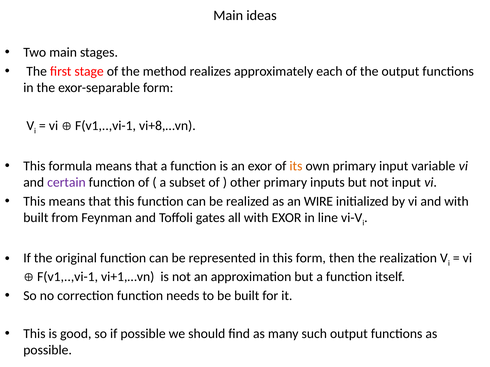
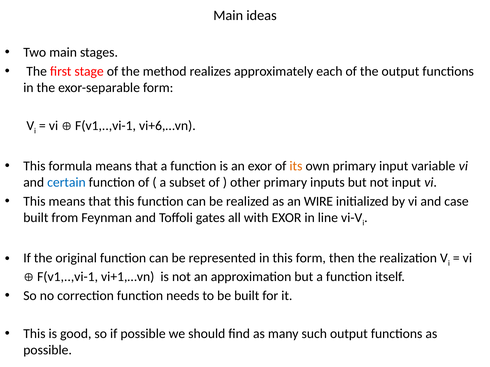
vi+8,…vn: vi+8,…vn -> vi+6,…vn (167, 126)
certain colour: purple -> blue (66, 183)
and with: with -> case (456, 202)
